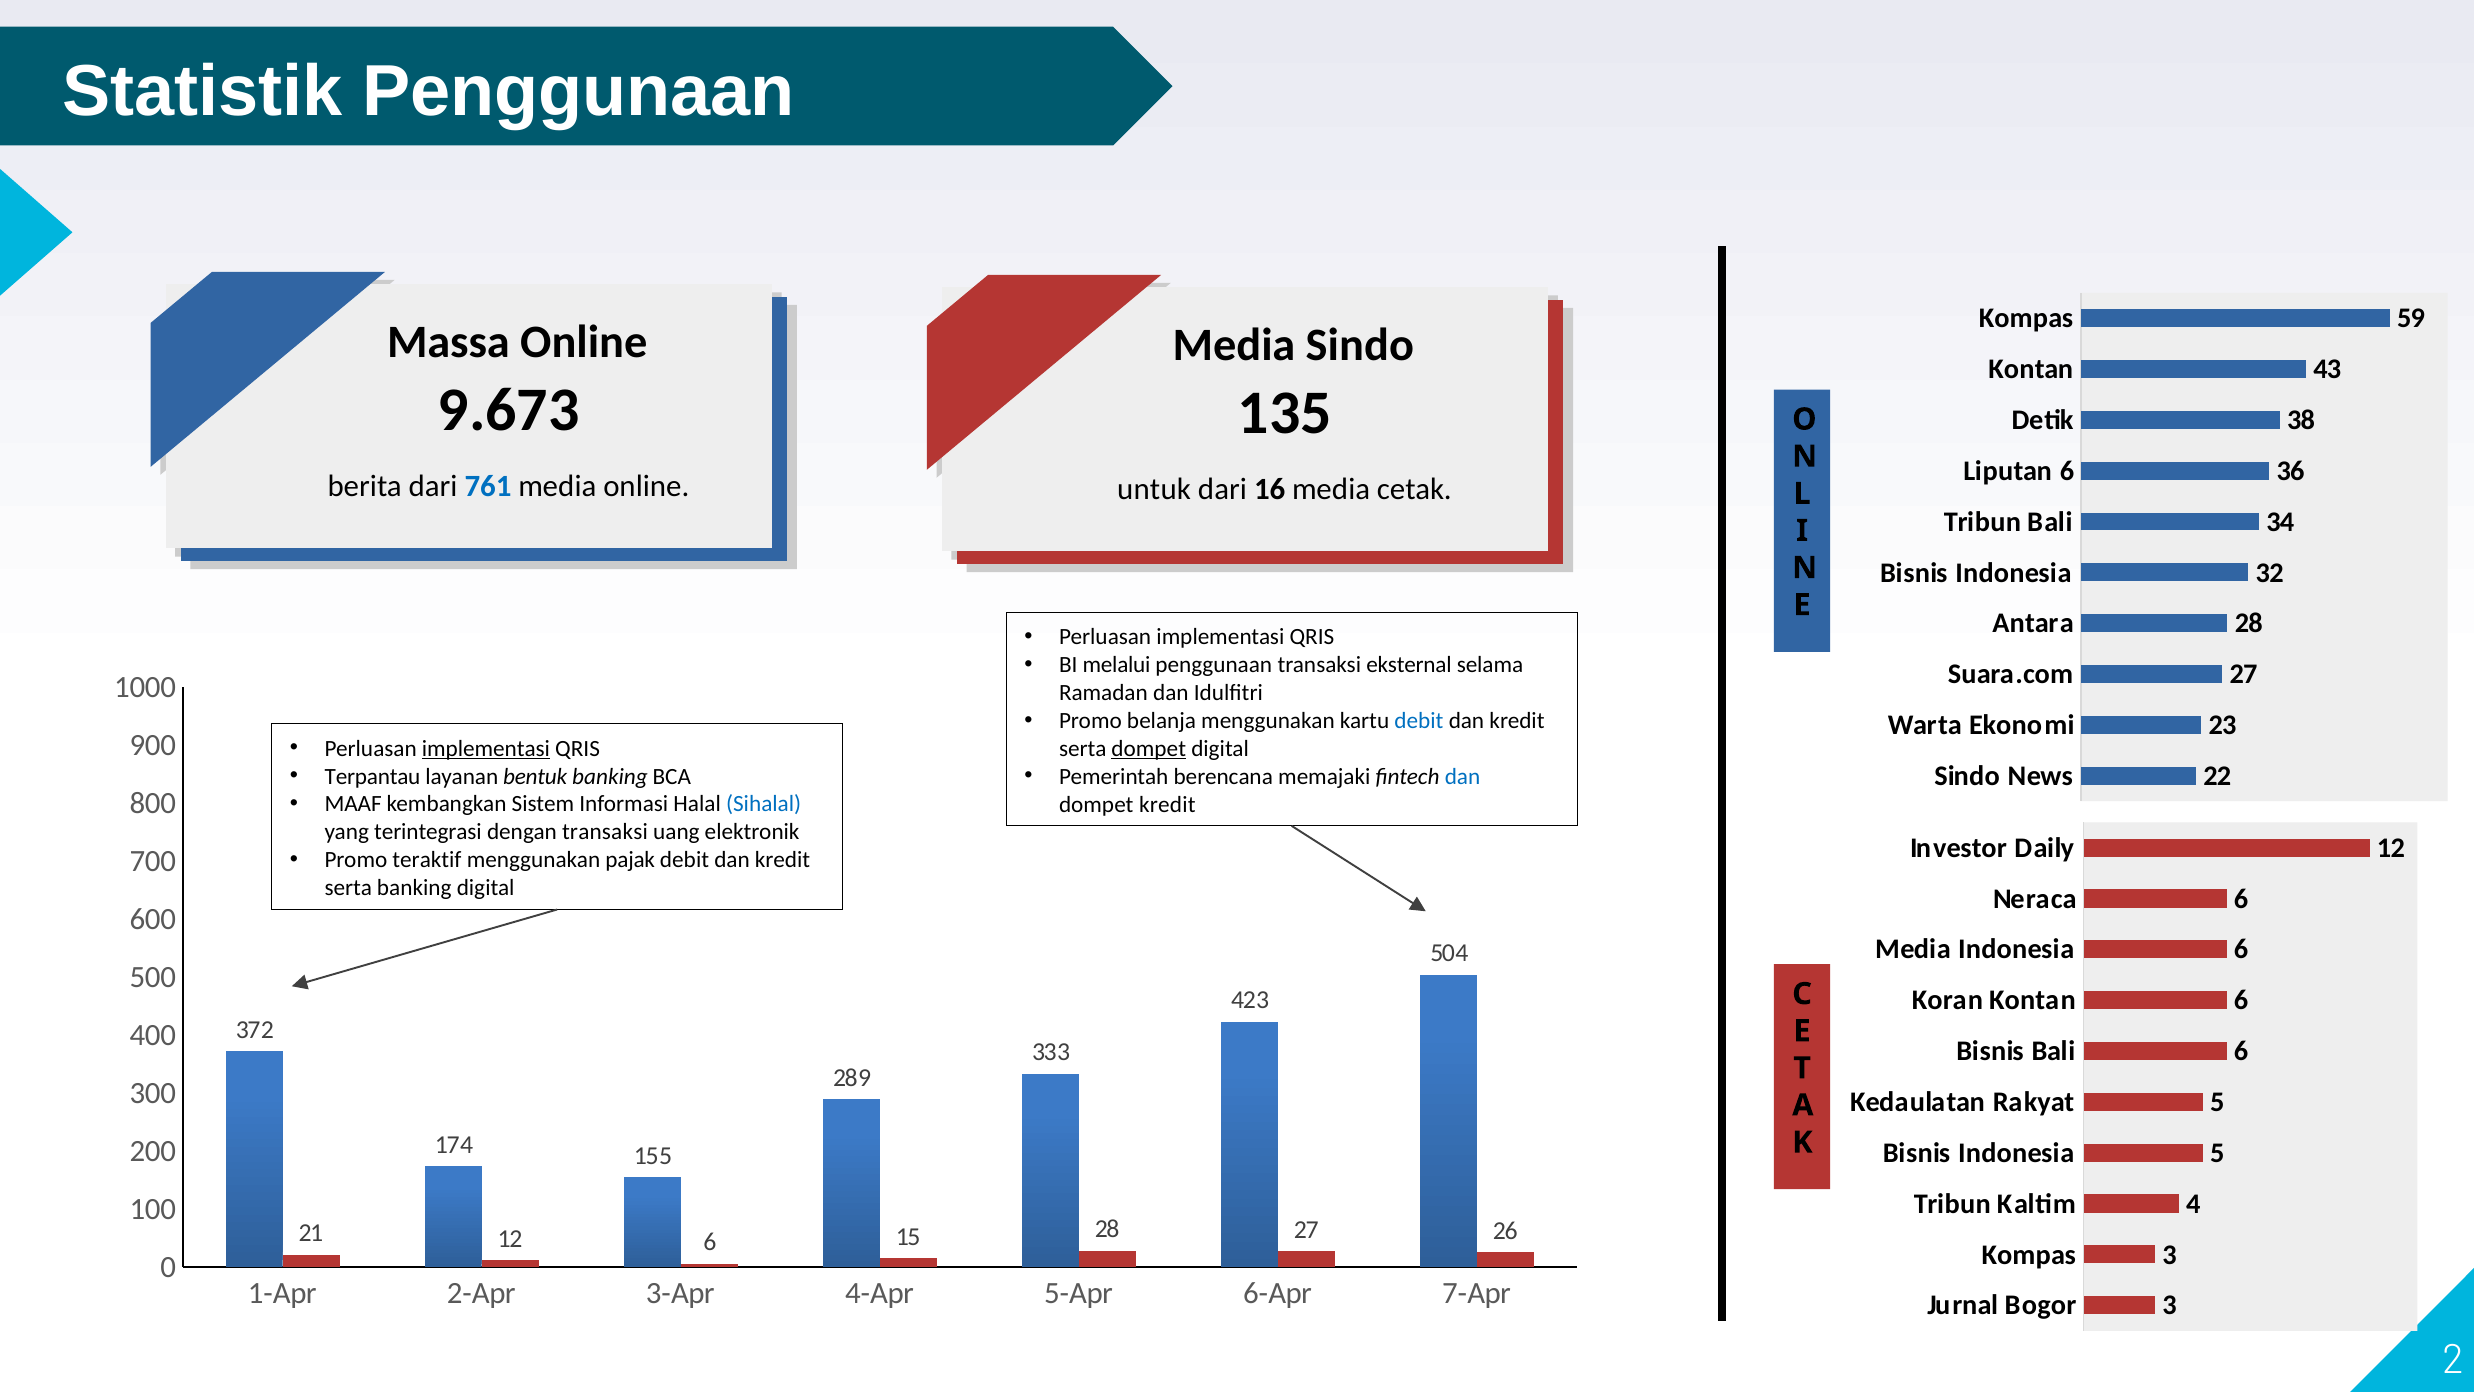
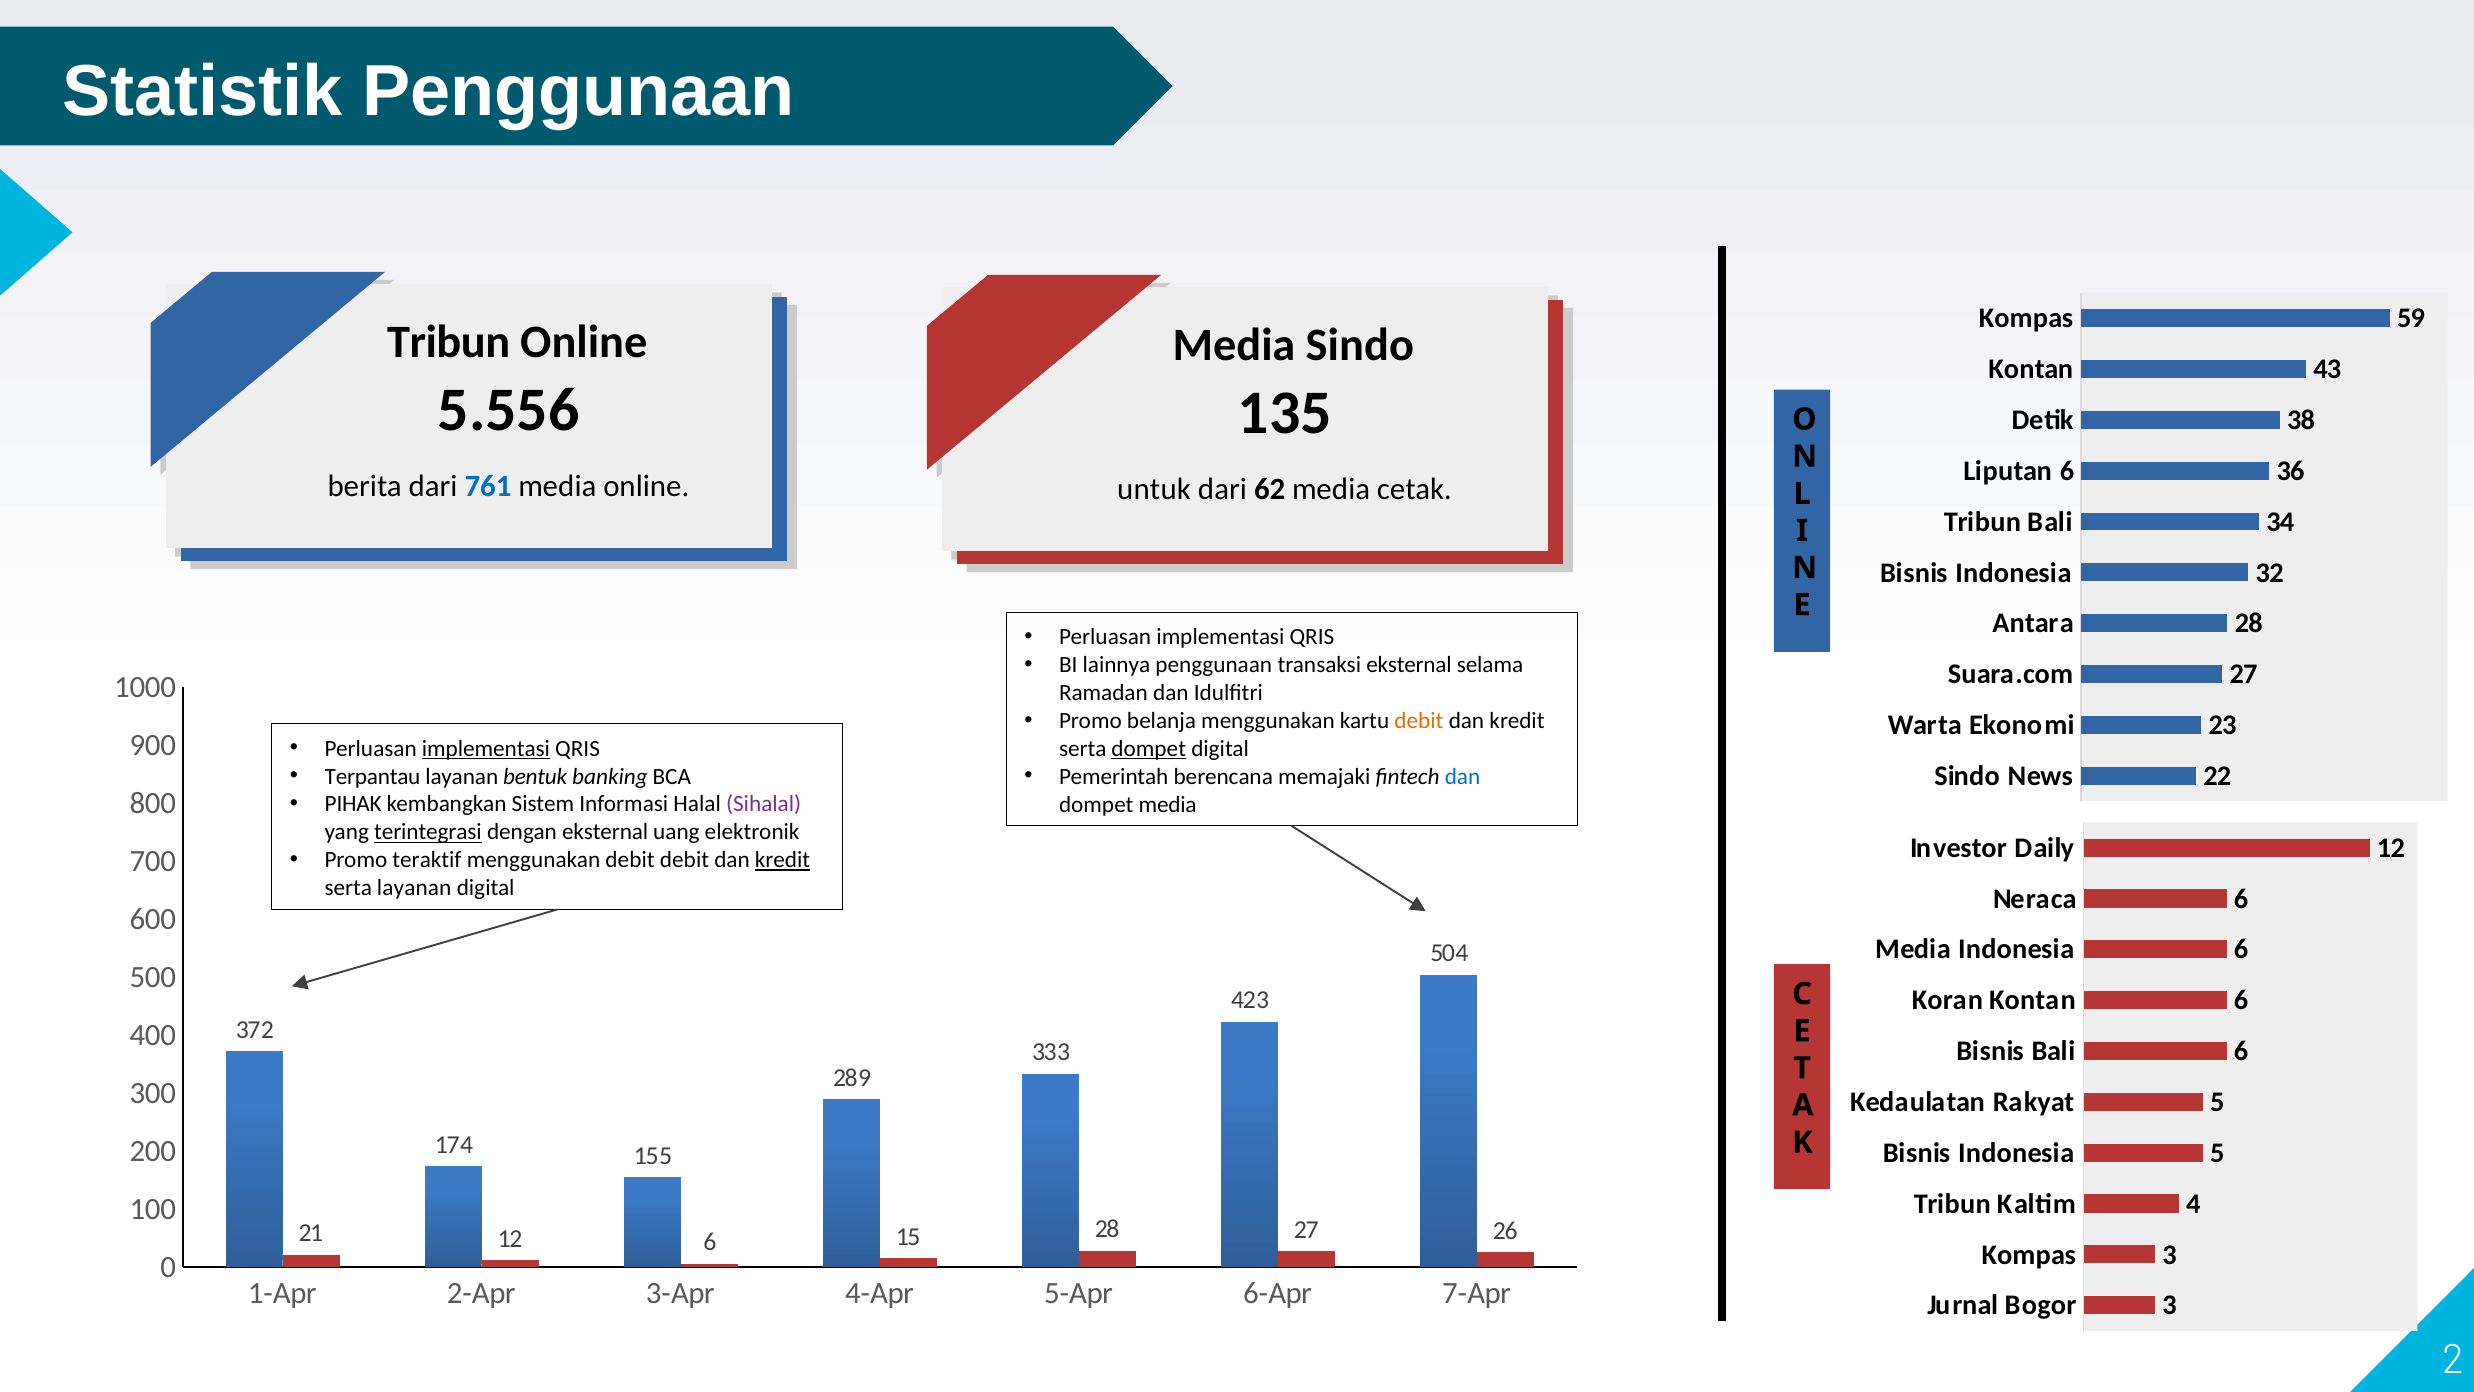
Massa: Massa -> Tribun (449, 342)
9.673: 9.673 -> 5.556 (509, 410)
16: 16 -> 62 (1270, 489)
melalui: melalui -> lainnya (1116, 665)
debit colour: blue -> orange (1419, 720)
MAAF: MAAF -> PIHAK (353, 804)
Sihalal colour: blue -> purple (764, 804)
dompet kredit: kredit -> media (1168, 804)
terintegrasi underline: none -> present (428, 832)
dengan transaksi: transaksi -> eksternal (605, 832)
menggunakan pajak: pajak -> debit (630, 860)
kredit underline: none -> present (783, 860)
serta banking: banking -> layanan (414, 888)
